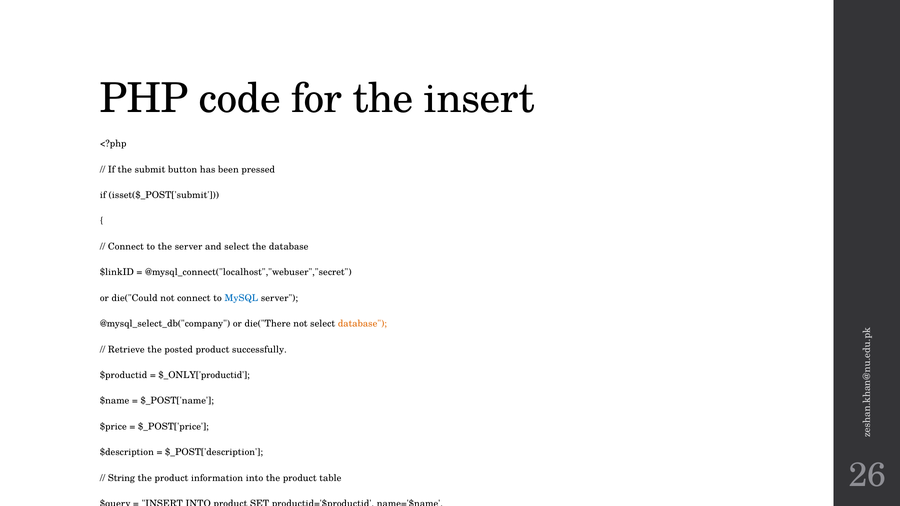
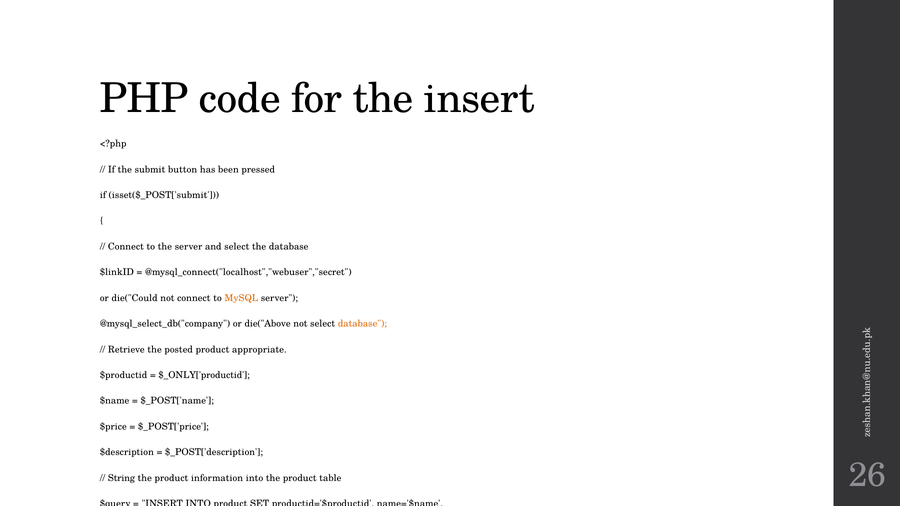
MySQL colour: blue -> orange (241, 298)
die("There: die("There -> die("Above (268, 324)
product successfully: successfully -> appropriate (259, 350)
